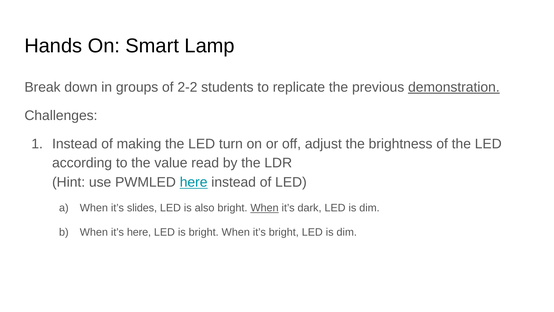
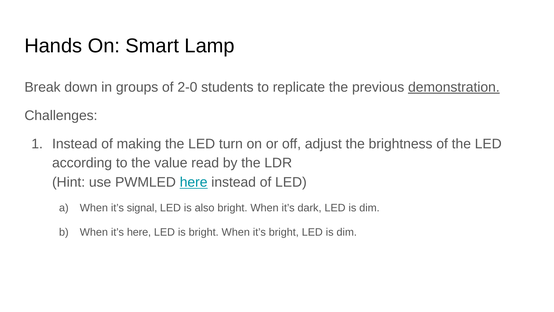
2-2: 2-2 -> 2-0 (187, 87)
slides: slides -> signal (142, 208)
When underline: present -> none (265, 208)
